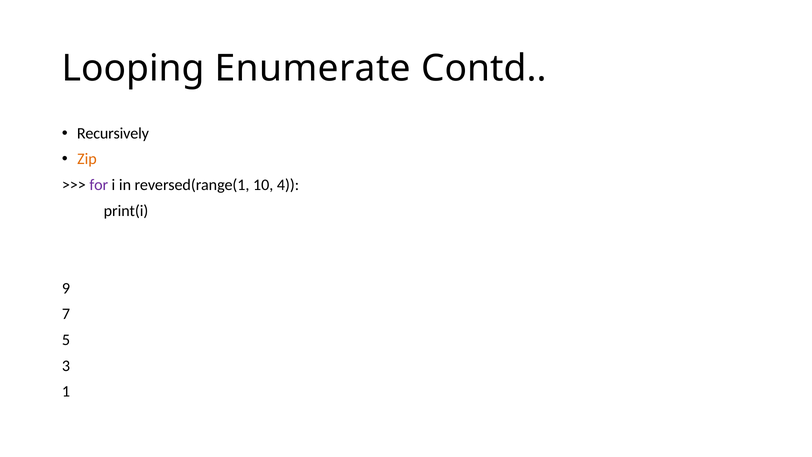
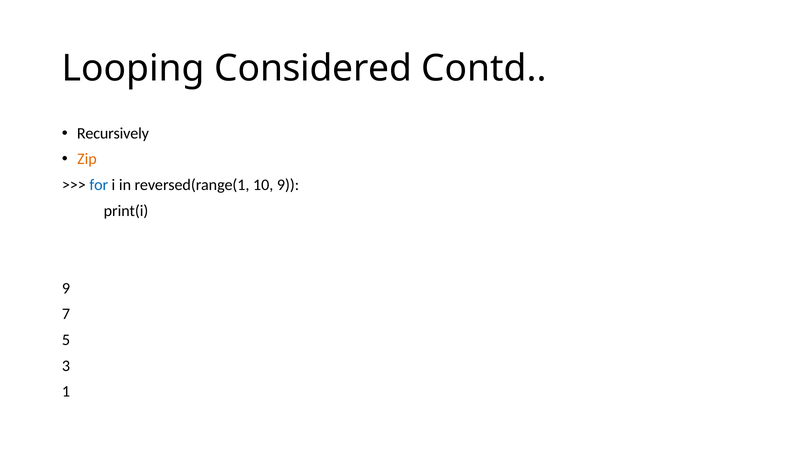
Enumerate: Enumerate -> Considered (313, 68)
for colour: purple -> blue (99, 185)
10 4: 4 -> 9 (288, 185)
